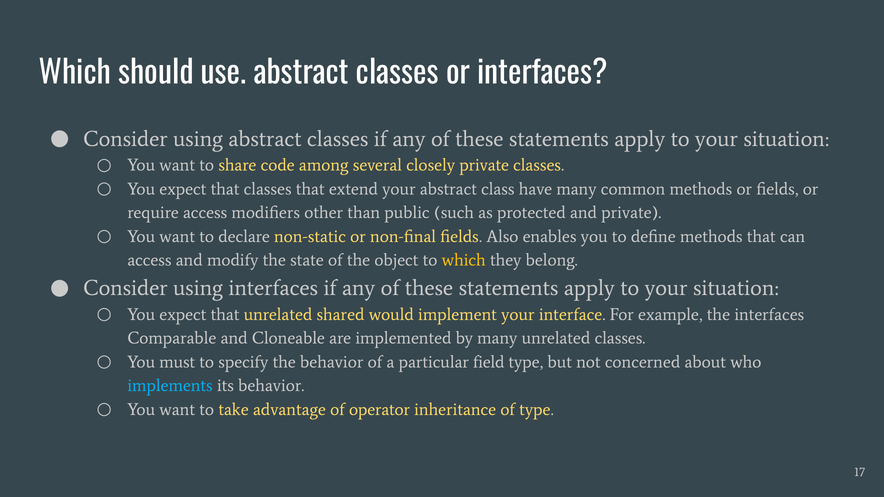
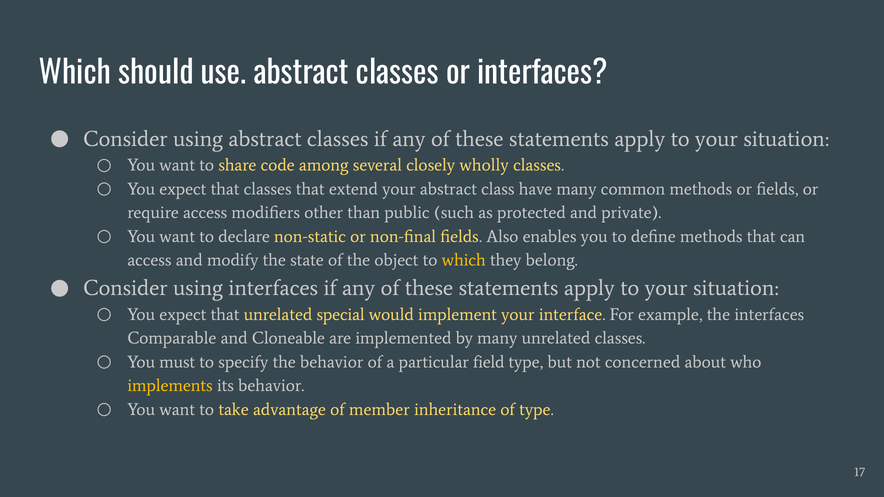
closely private: private -> wholly (484, 165)
shared: shared -> special (341, 315)
implements colour: light blue -> yellow (170, 386)
operator: operator -> member (379, 410)
